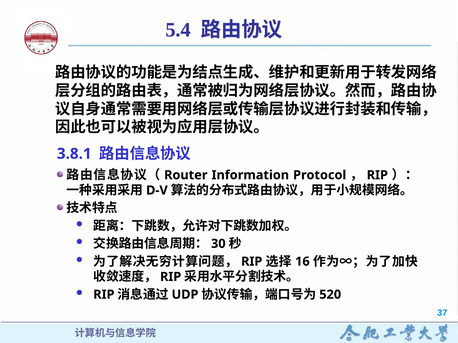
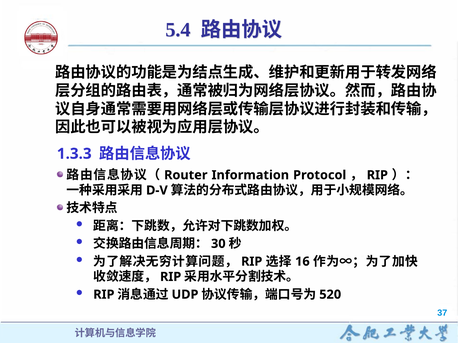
3.8.1: 3.8.1 -> 1.3.3 (74, 154)
